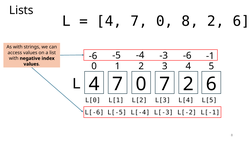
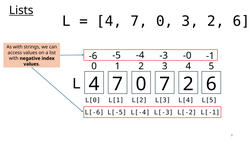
Lists underline: none -> present (21, 10)
0 8: 8 -> 3 (190, 21)
-3 -6: -6 -> -0 (187, 55)
